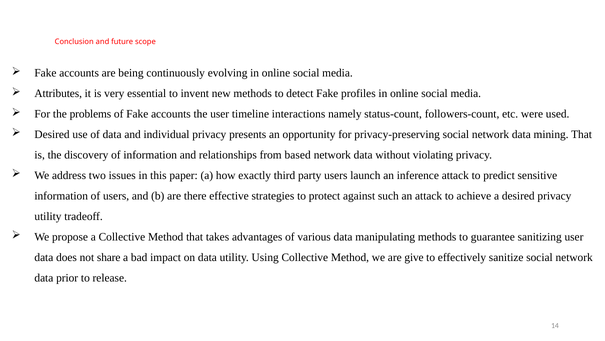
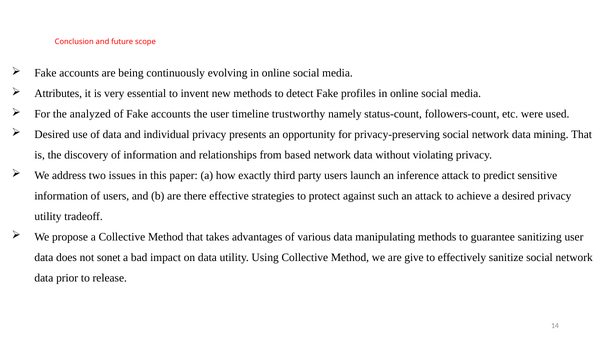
problems: problems -> analyzed (90, 114)
interactions: interactions -> trustworthy (299, 114)
share: share -> sonet (109, 257)
